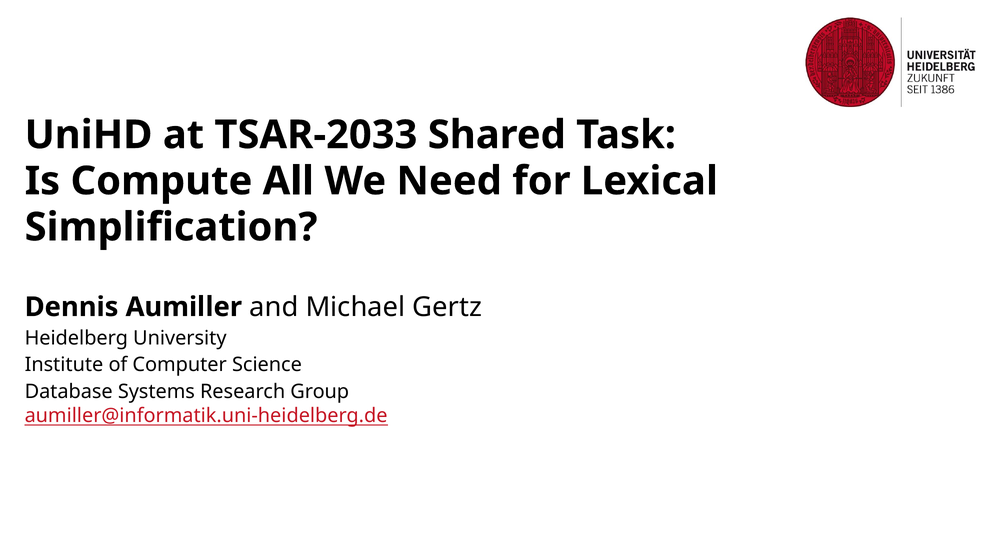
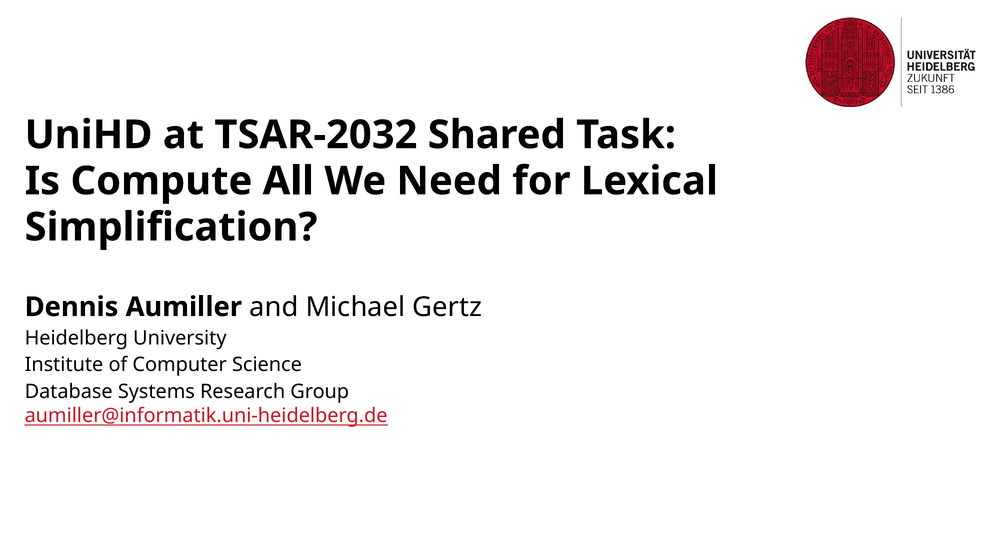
TSAR-2033: TSAR-2033 -> TSAR-2032 (316, 135)
